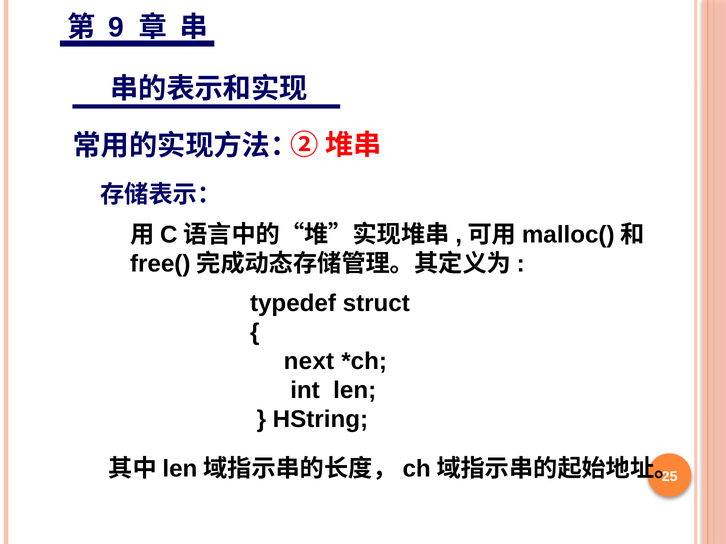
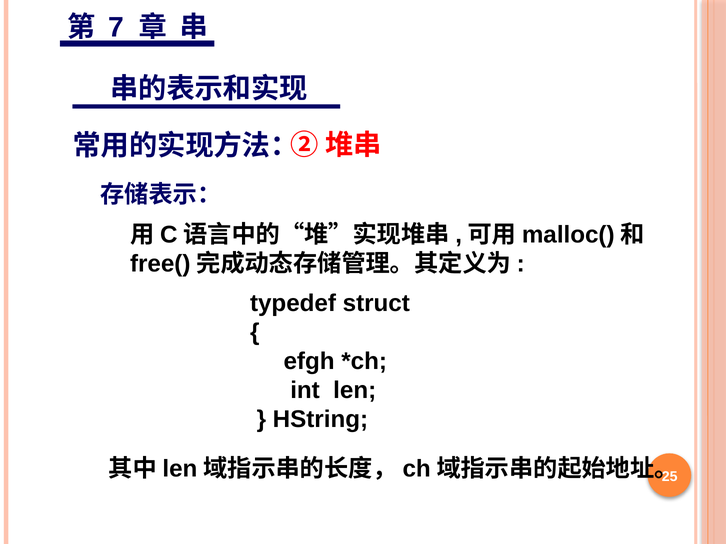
9: 9 -> 7 (116, 28)
next: next -> efgh (309, 362)
